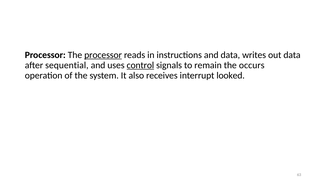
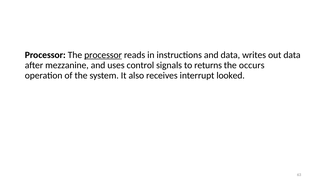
sequential: sequential -> mezzanine (67, 65)
control underline: present -> none (140, 65)
remain: remain -> returns (208, 65)
